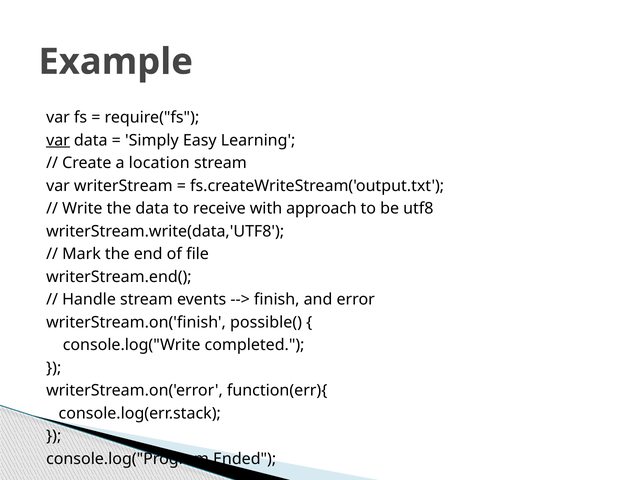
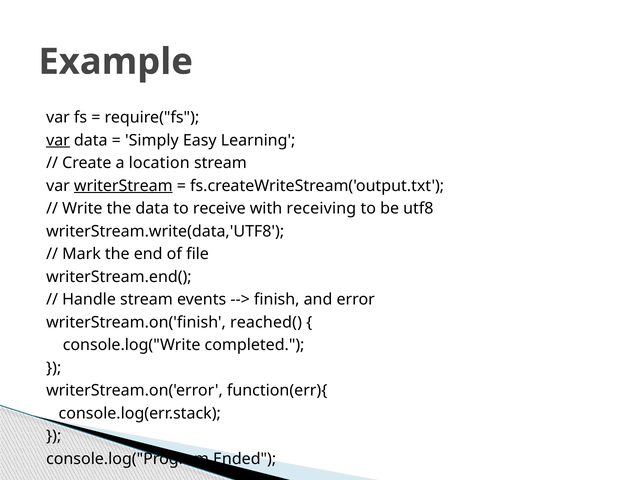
writerStream underline: none -> present (123, 186)
approach: approach -> receiving (321, 209)
possible(: possible( -> reached( (266, 323)
